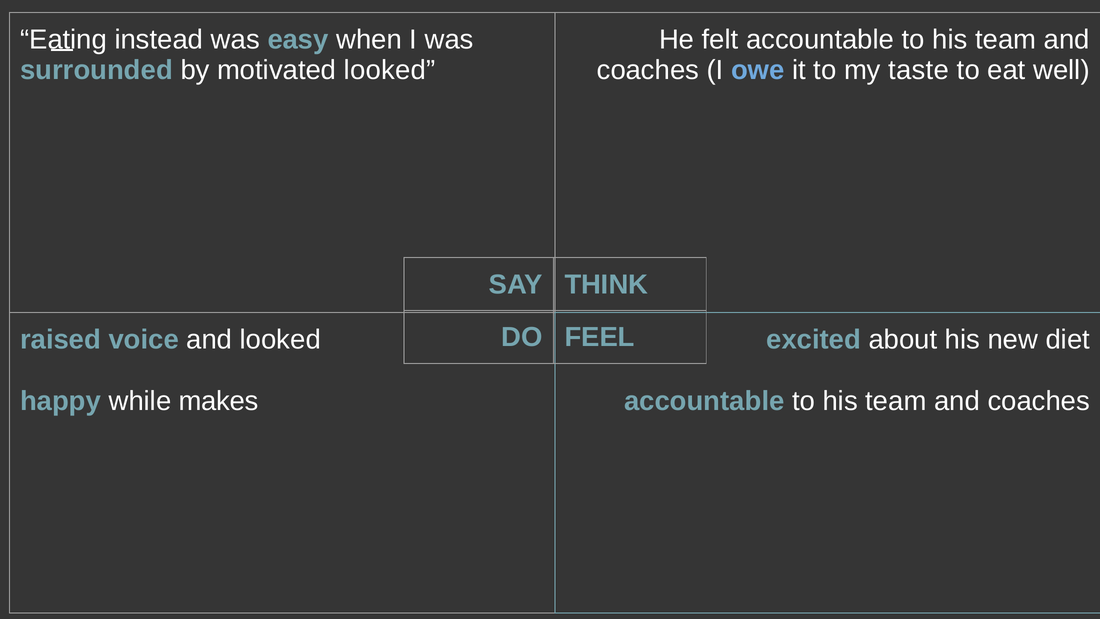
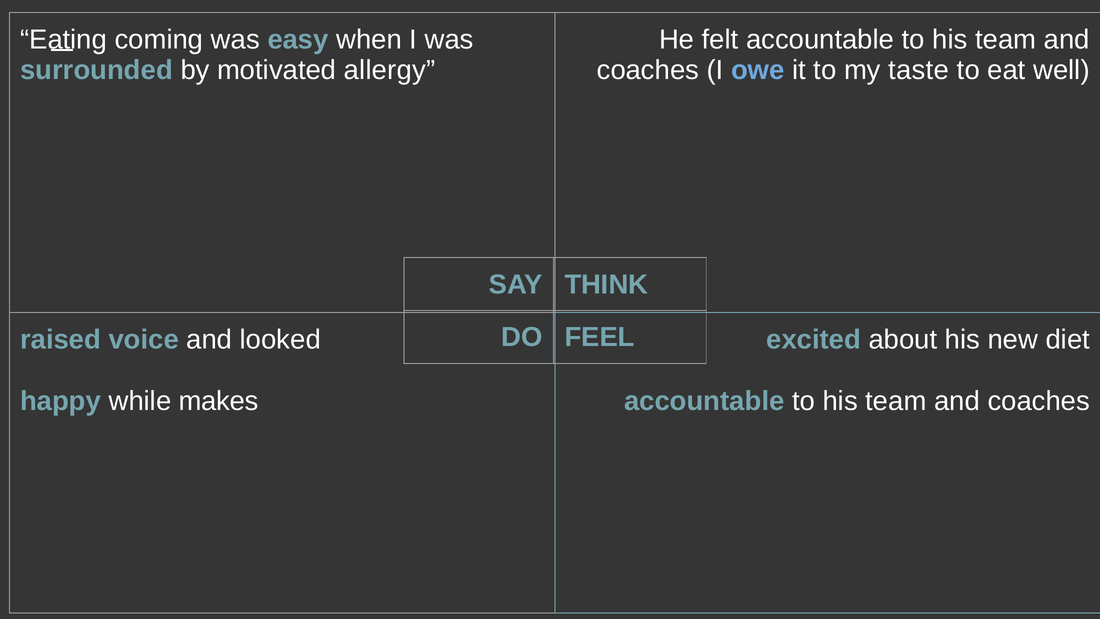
instead: instead -> coming (159, 39)
motivated looked: looked -> allergy (390, 70)
